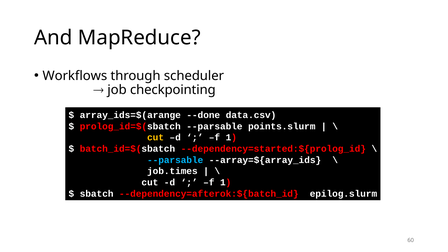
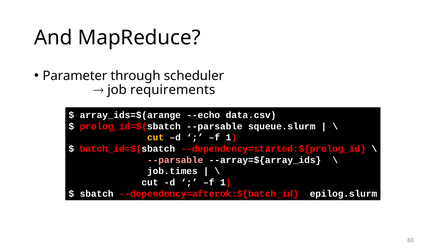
Workflows: Workflows -> Parameter (75, 76)
checkpointing: checkpointing -> requirements (173, 90)
--done: --done -> --echo (203, 115)
points.slurm: points.slurm -> squeue.slurm (282, 126)
--parsable colour: light blue -> pink (175, 160)
